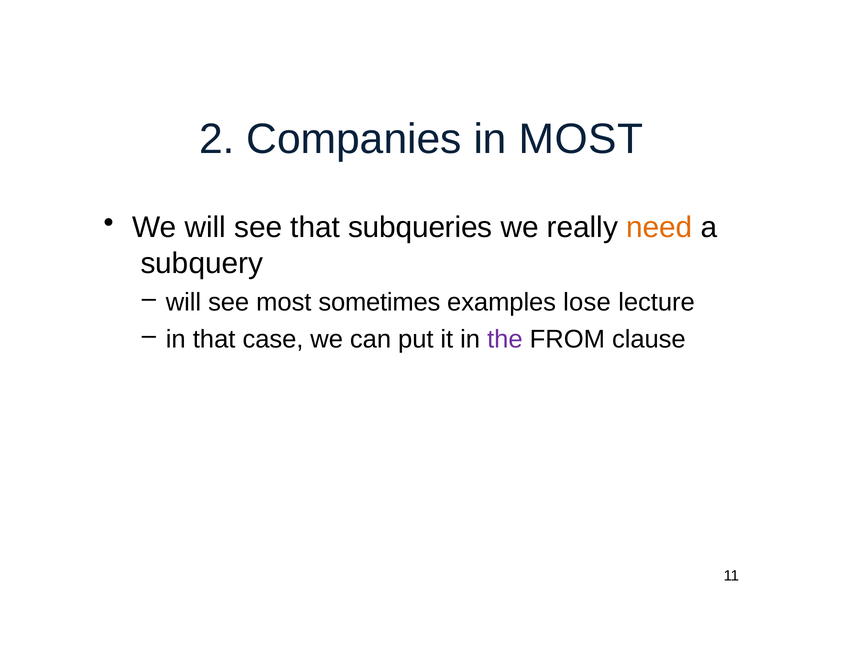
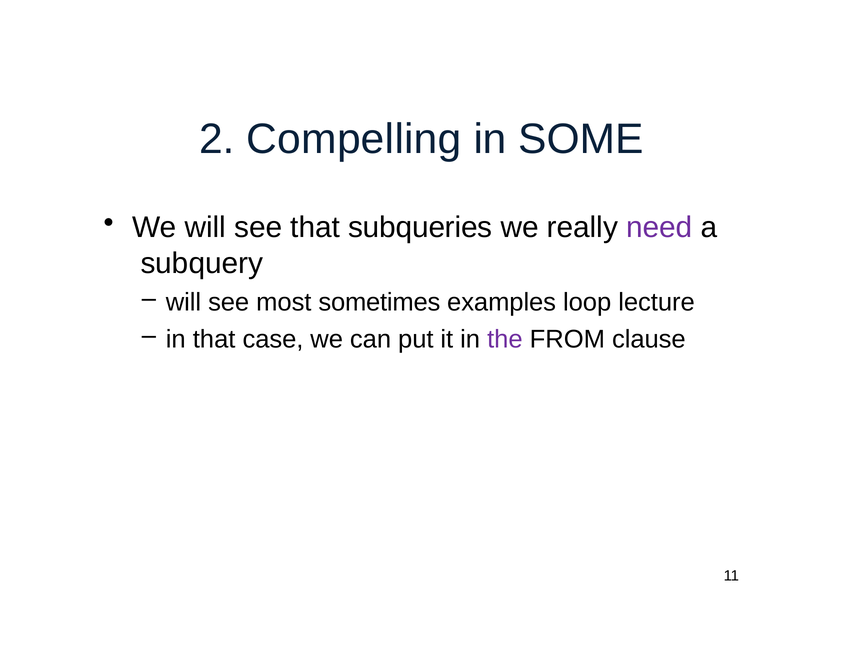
Companies: Companies -> Compelling (354, 139)
in MOST: MOST -> SOME (581, 139)
need colour: orange -> purple (659, 228)
lose: lose -> loop (587, 303)
